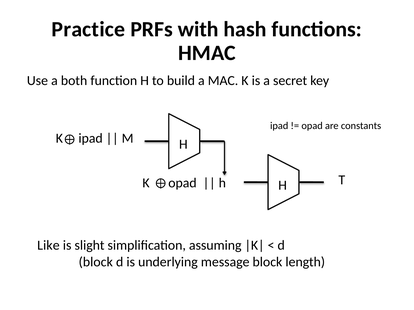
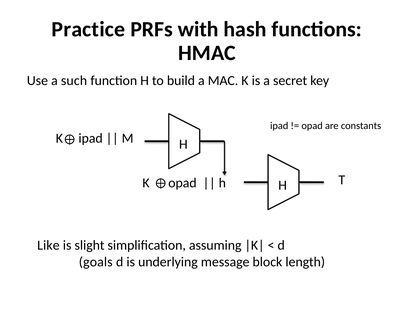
both: both -> such (74, 81)
block: block -> goals (96, 262)
